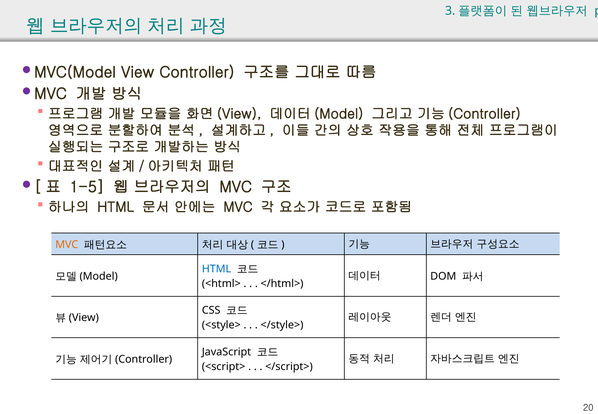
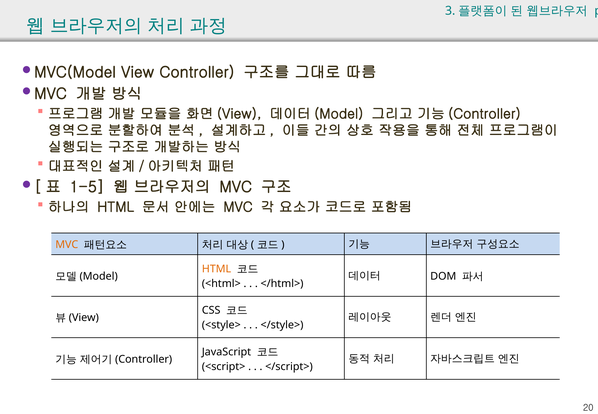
HTML colour: blue -> orange (217, 269)
